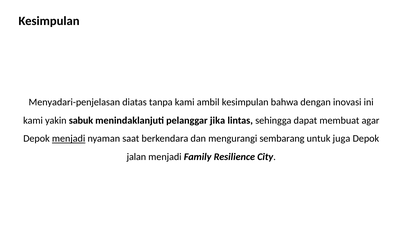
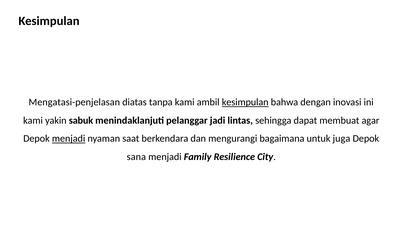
Menyadari-penjelasan: Menyadari-penjelasan -> Mengatasi-penjelasan (74, 102)
kesimpulan underline: none -> present (245, 102)
jika: jika -> jadi (218, 121)
sembarang: sembarang -> bagaimana (282, 139)
jalan: jalan -> sana (136, 157)
